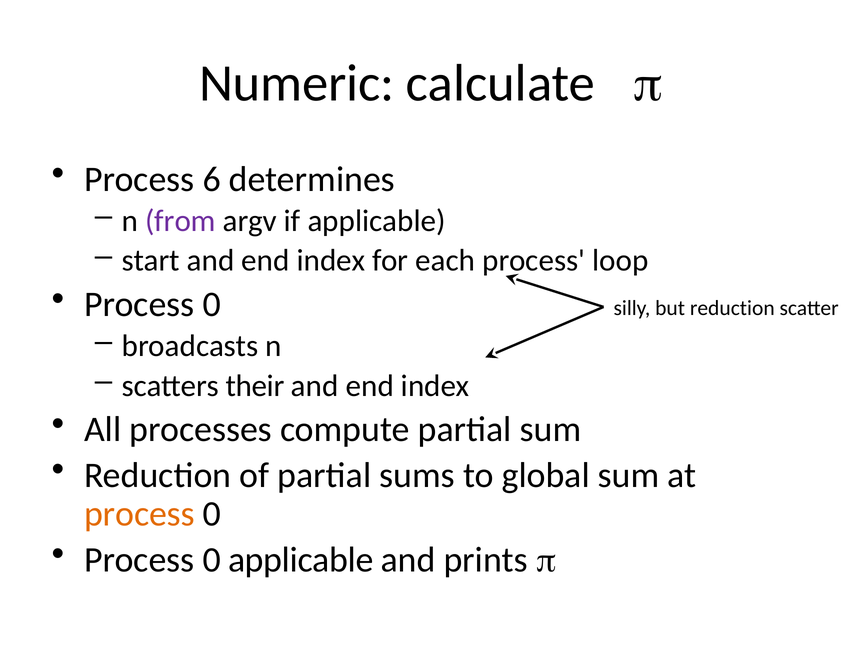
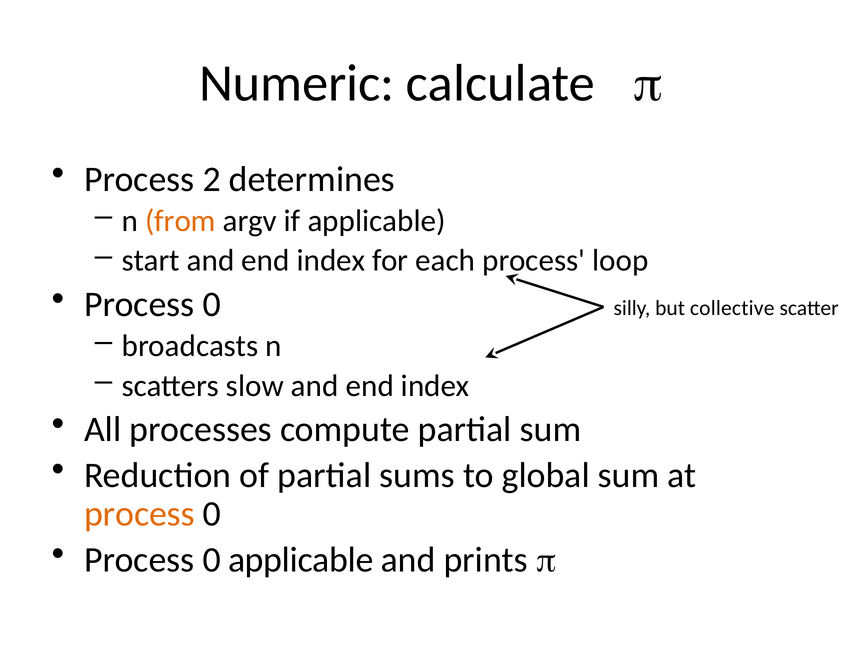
6: 6 -> 2 (212, 179)
from colour: purple -> orange (180, 221)
but reduction: reduction -> collective (732, 308)
their: their -> slow (255, 385)
